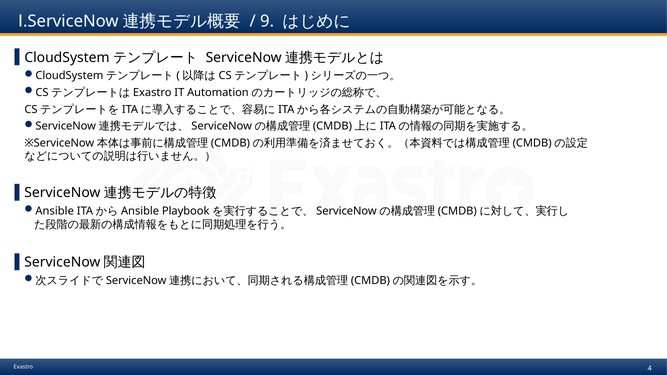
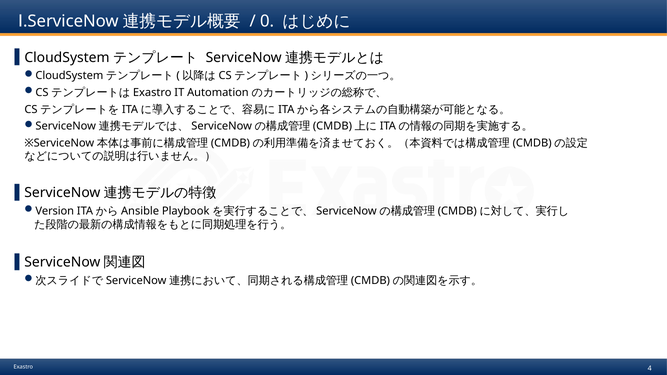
9: 9 -> 0 (267, 21)
Ansible: Ansible -> Version (55, 211)
